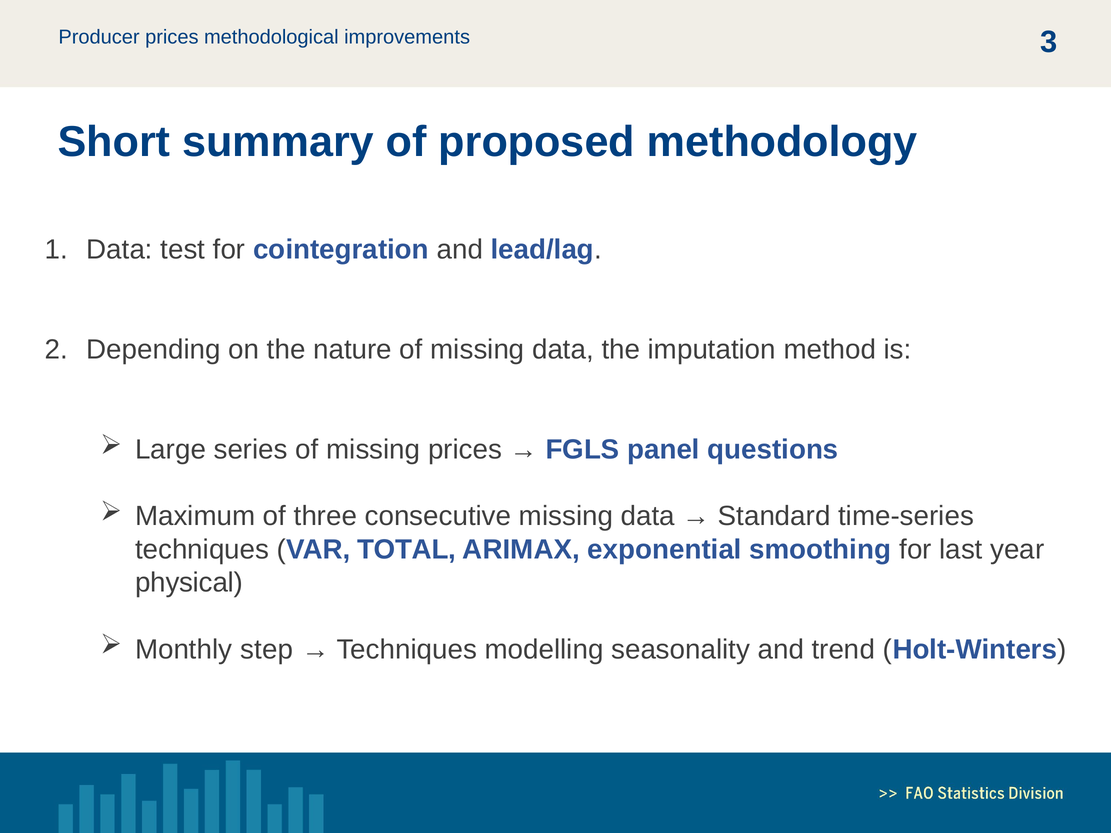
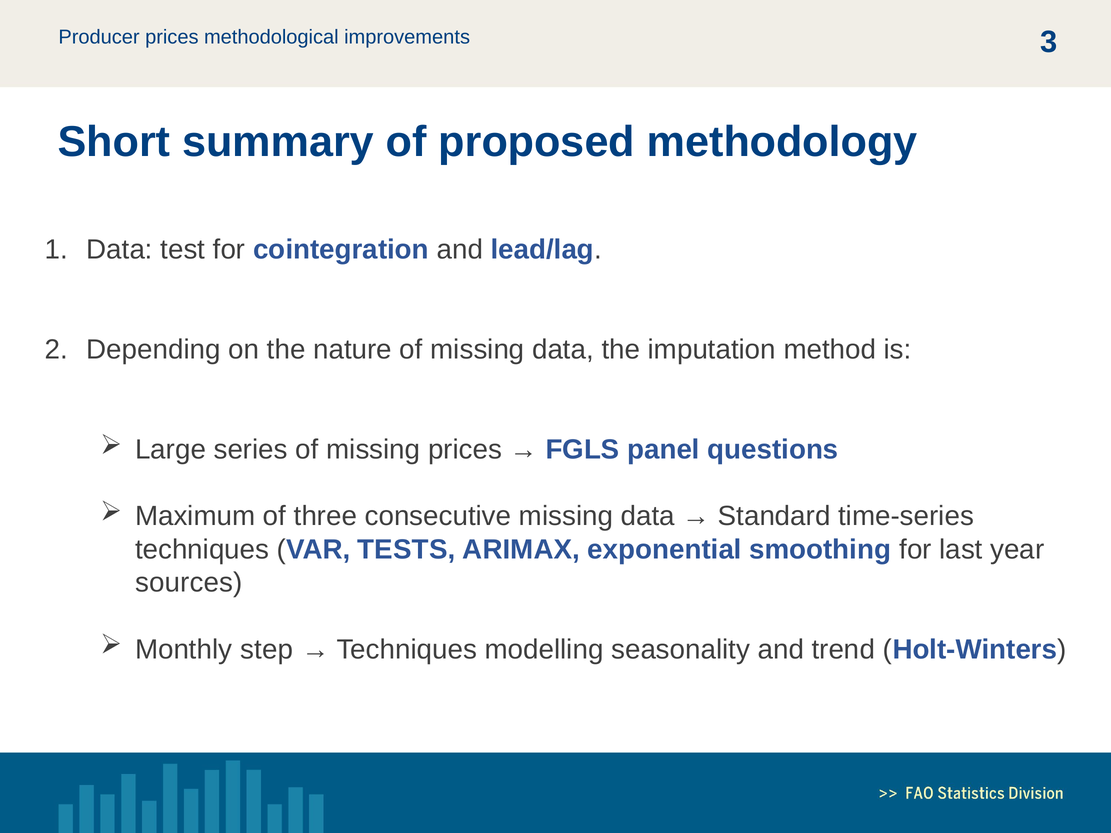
TOTAL: TOTAL -> TESTS (406, 550)
physical: physical -> sources (189, 583)
